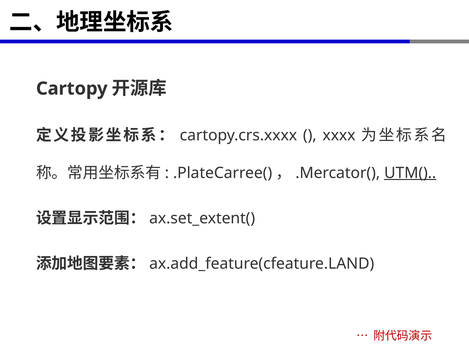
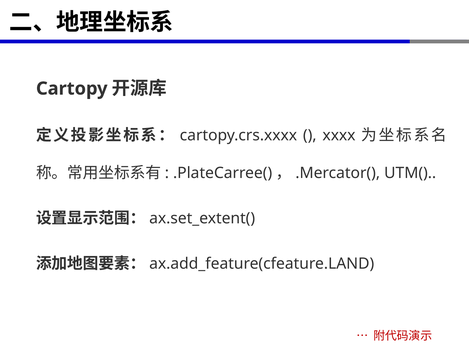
UTM( underline: present -> none (410, 173)
